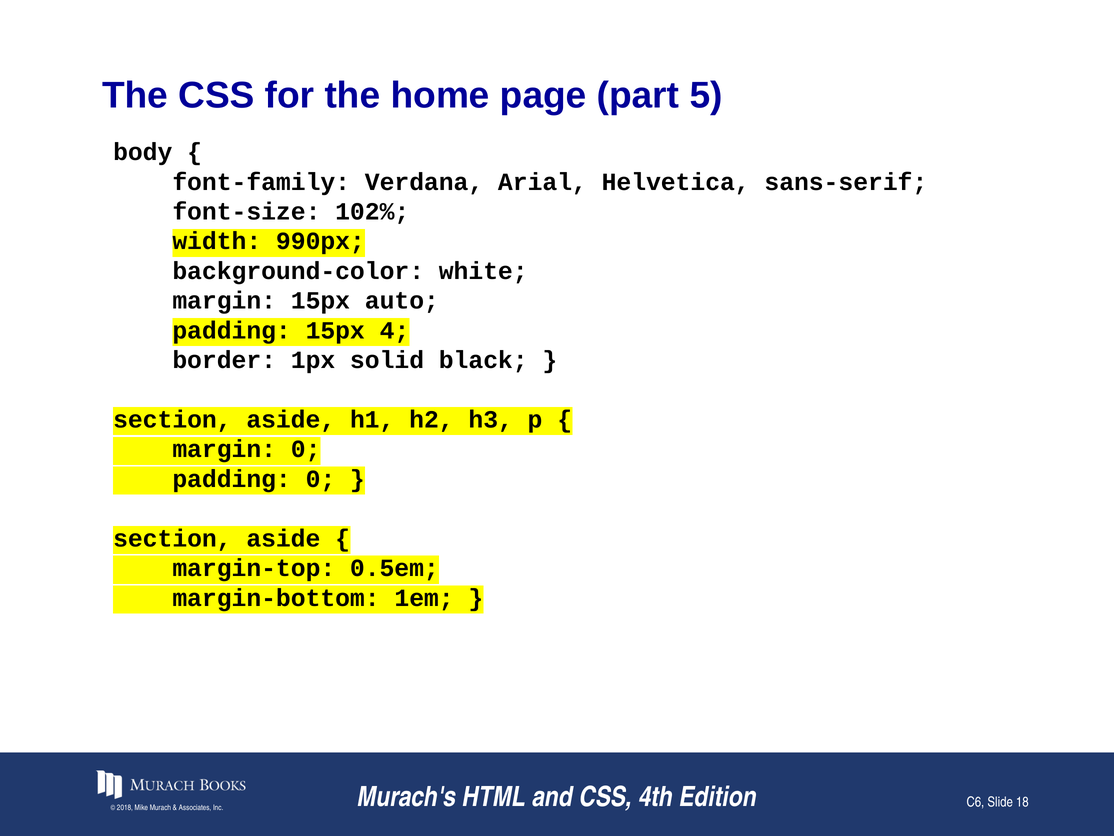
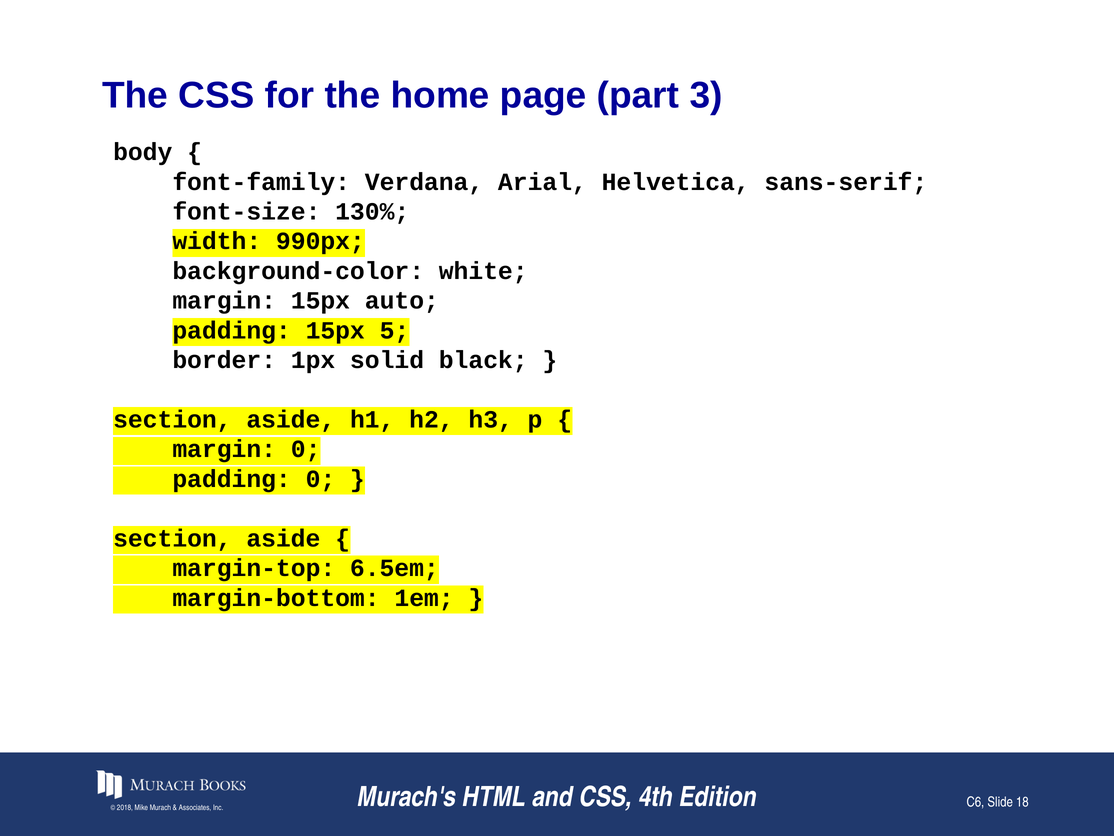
5: 5 -> 3 (706, 95)
102%: 102% -> 130% (372, 211)
4: 4 -> 5 (394, 330)
0.5em: 0.5em -> 6.5em (394, 568)
